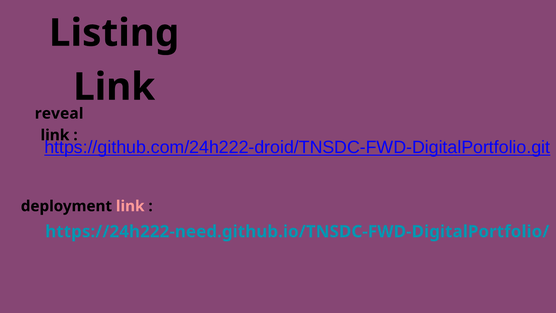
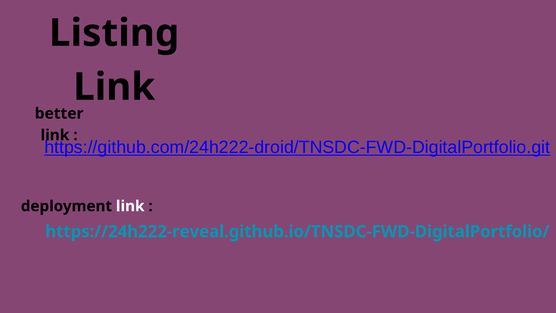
reveal: reveal -> better (59, 113)
link colour: pink -> white (130, 206)
https://24h222-need.github.io/TNSDC-FWD-DigitalPortfolio/: https://24h222-need.github.io/TNSDC-FWD-DigitalPortfolio/ -> https://24h222-reveal.github.io/TNSDC-FWD-DigitalPortfolio/ (297, 231)
